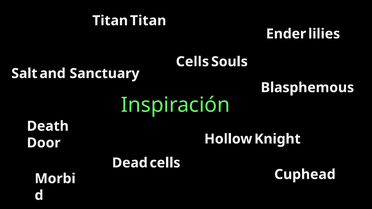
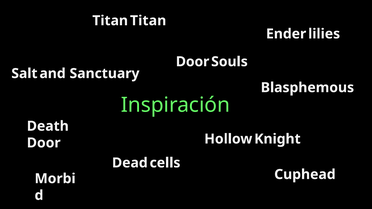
Cells: Cells -> Door (193, 62)
